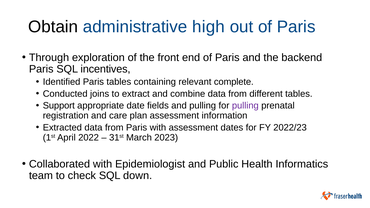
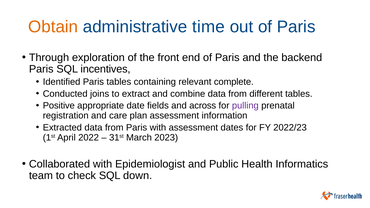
Obtain colour: black -> orange (53, 27)
high: high -> time (209, 27)
Support: Support -> Positive (59, 106)
and pulling: pulling -> across (203, 106)
